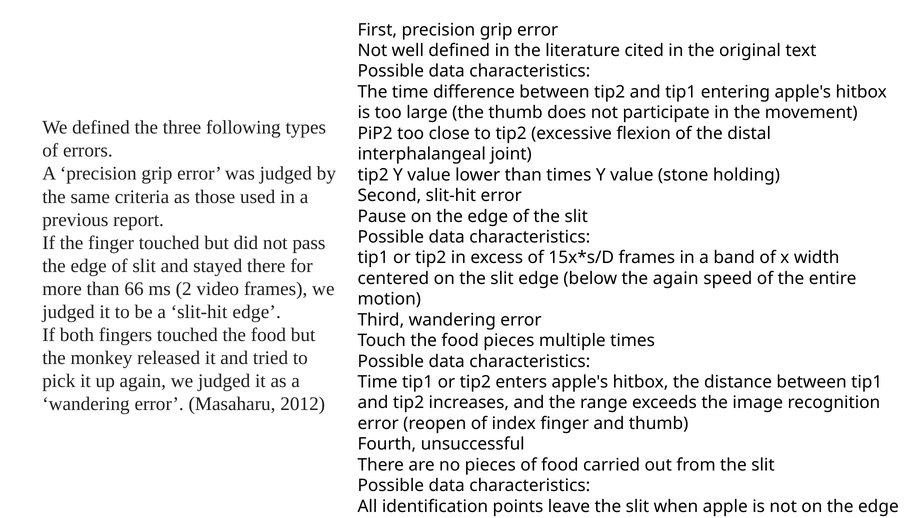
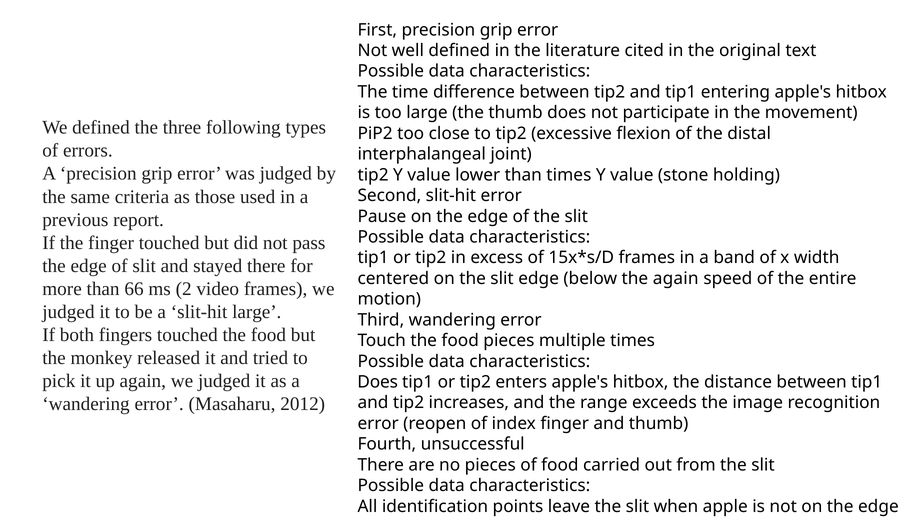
slit-hit edge: edge -> large (257, 312)
Time: Time -> Does (378, 382)
